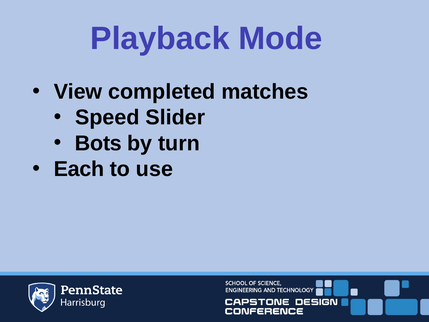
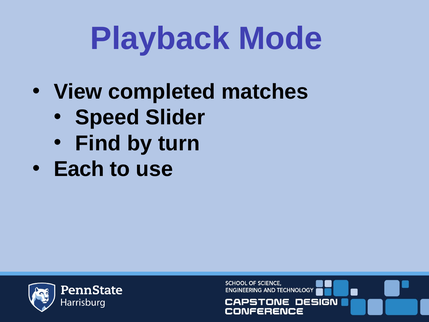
Bots: Bots -> Find (98, 143)
